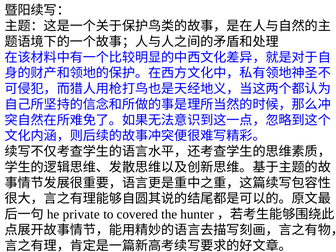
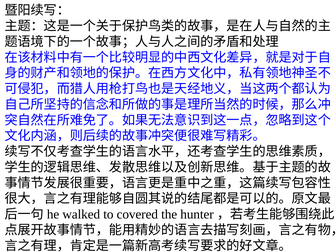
private: private -> walked (81, 214)
